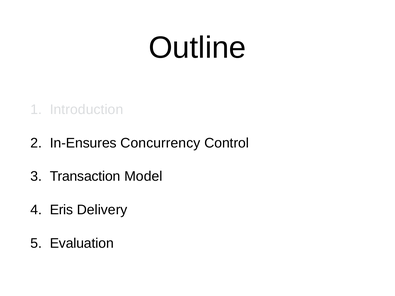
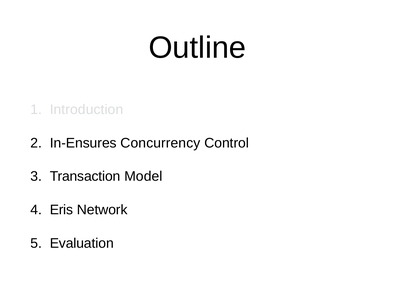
Delivery: Delivery -> Network (102, 210)
